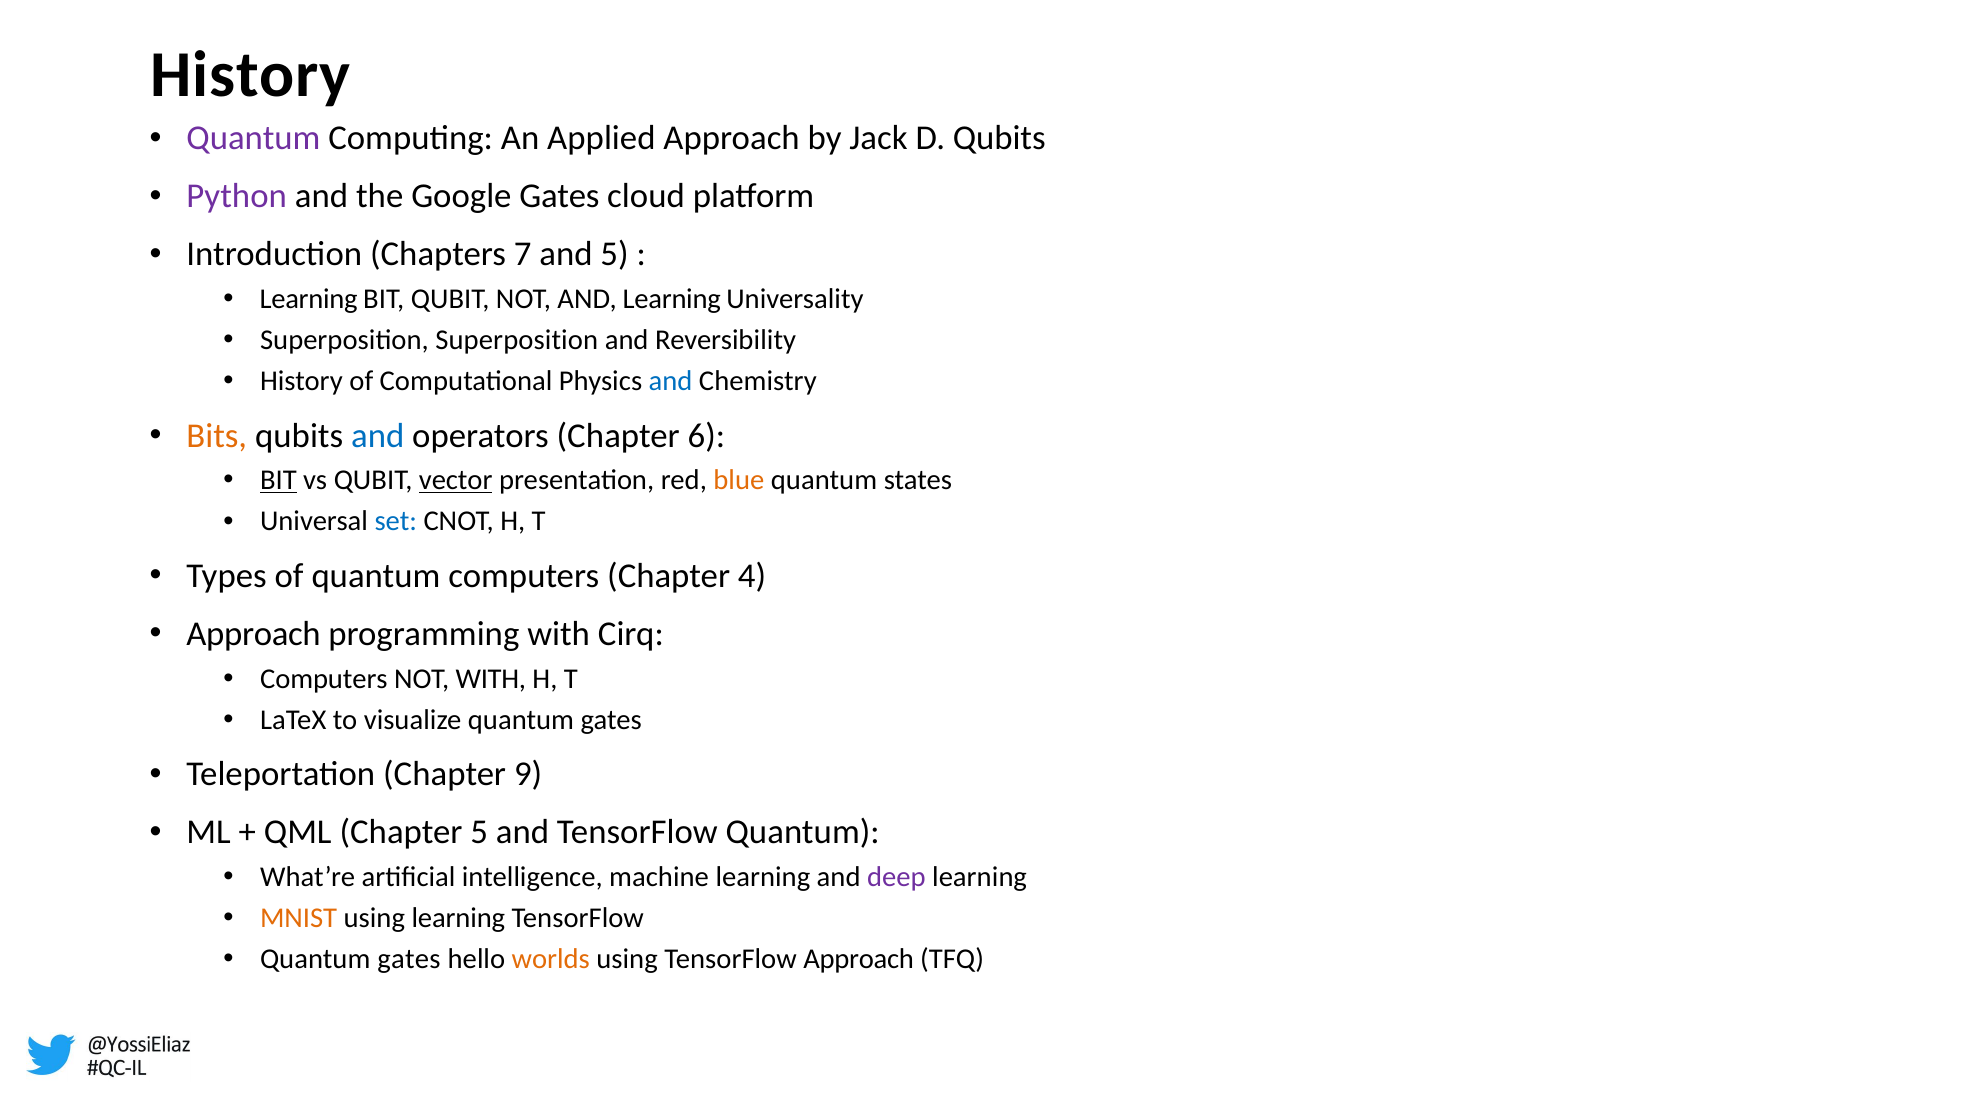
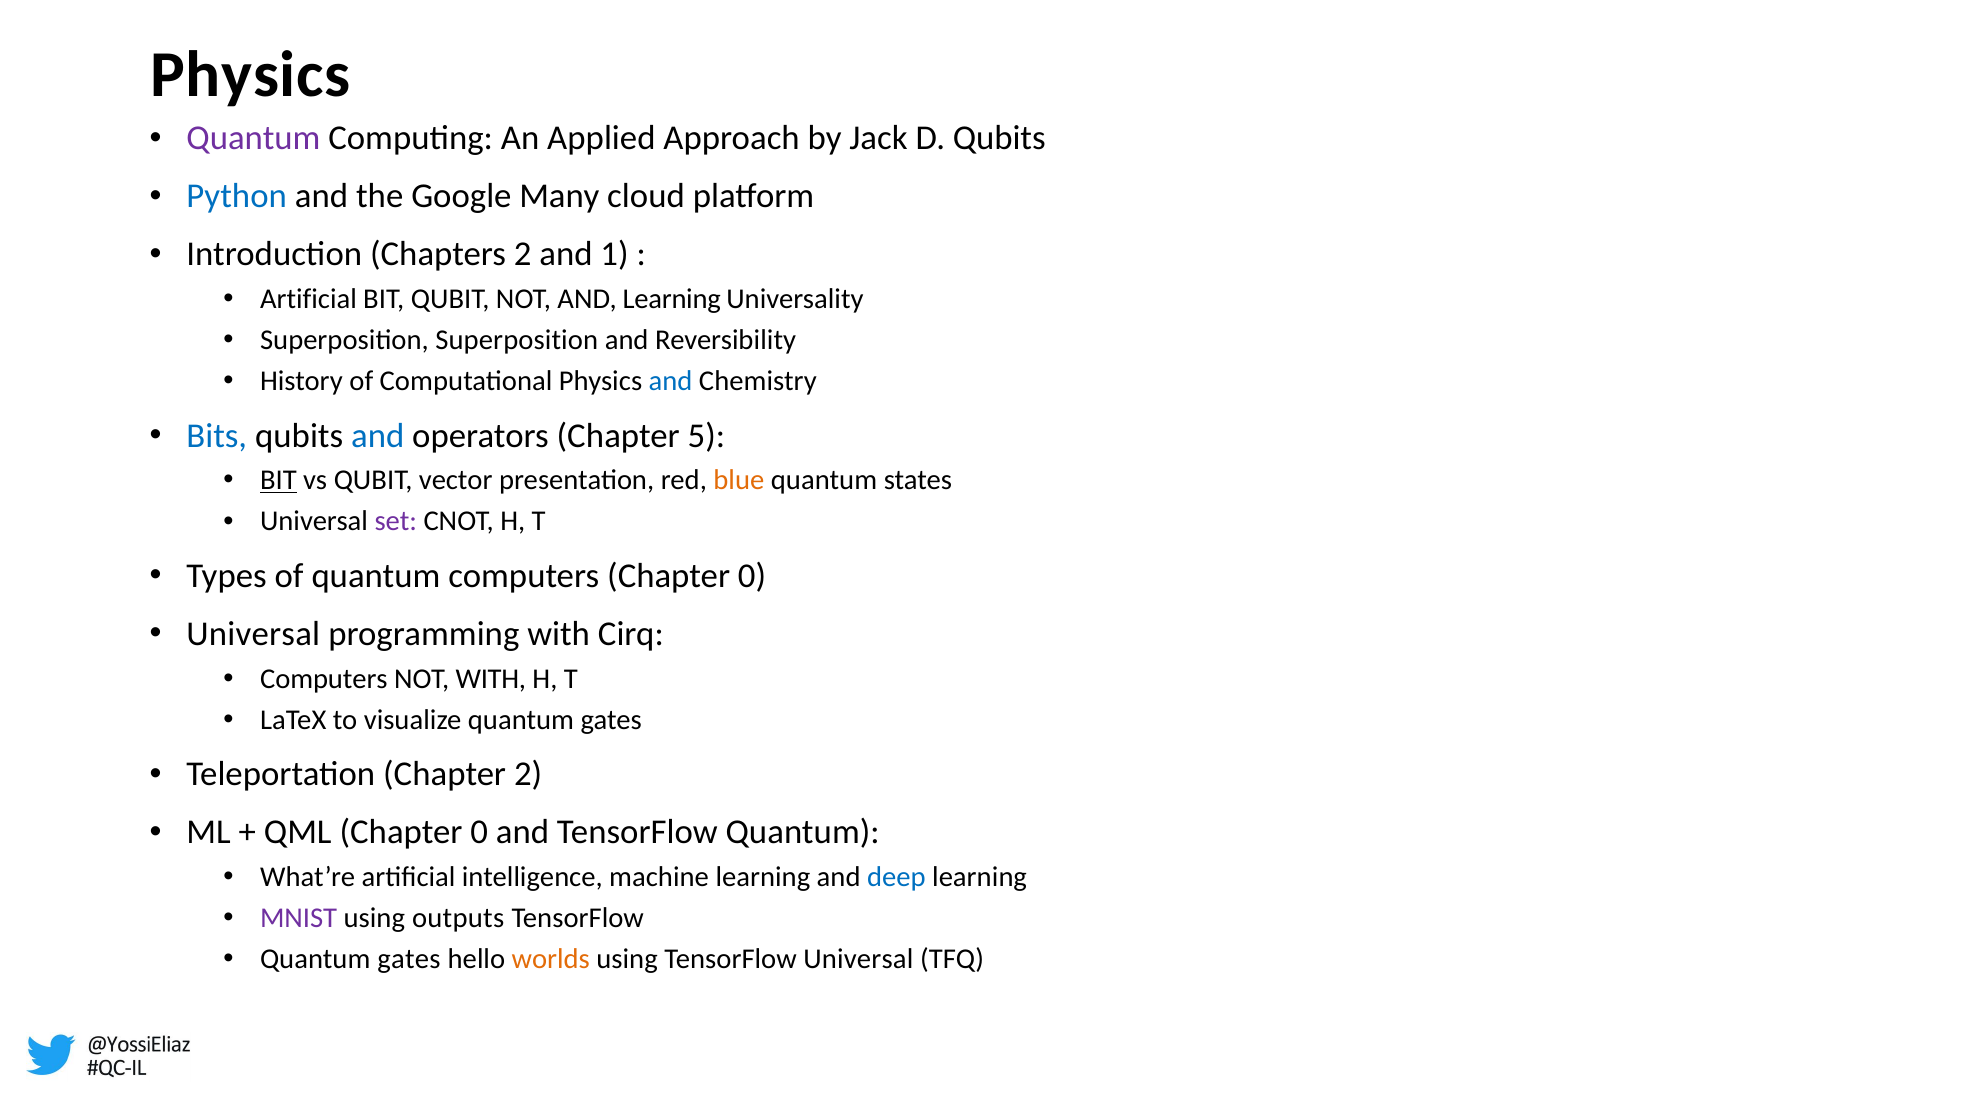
History: History -> Physics (250, 75)
Python colour: purple -> blue (237, 196)
Google Gates: Gates -> Many (559, 196)
Chapters 7: 7 -> 2 (523, 254)
and 5: 5 -> 1 (615, 254)
Learning: Learning -> Artificial (308, 299)
Bits colour: orange -> blue (217, 436)
6: 6 -> 5 (706, 436)
vector underline: present -> none (456, 480)
set colour: blue -> purple (396, 522)
computers Chapter 4: 4 -> 0 (752, 576)
Approach: Approach -> Universal (253, 634)
Chapter 9: 9 -> 2 (528, 775)
QML Chapter 5: 5 -> 0 (479, 833)
deep colour: purple -> blue (896, 877)
MNIST colour: orange -> purple (299, 918)
using learning: learning -> outputs (458, 918)
TensorFlow Approach: Approach -> Universal (858, 959)
